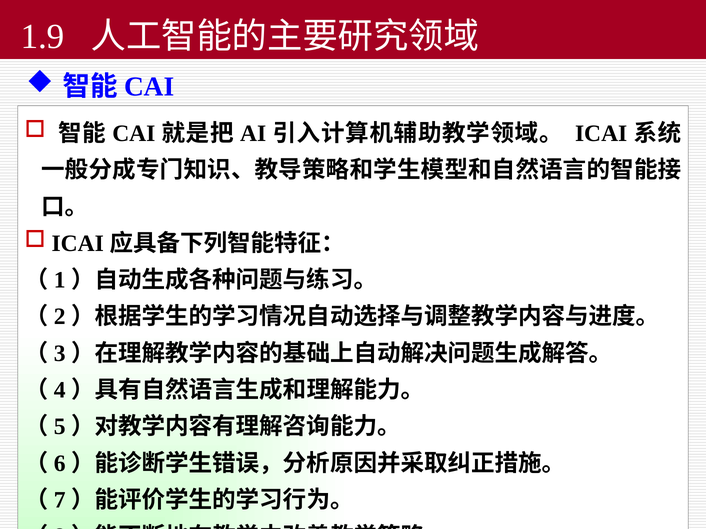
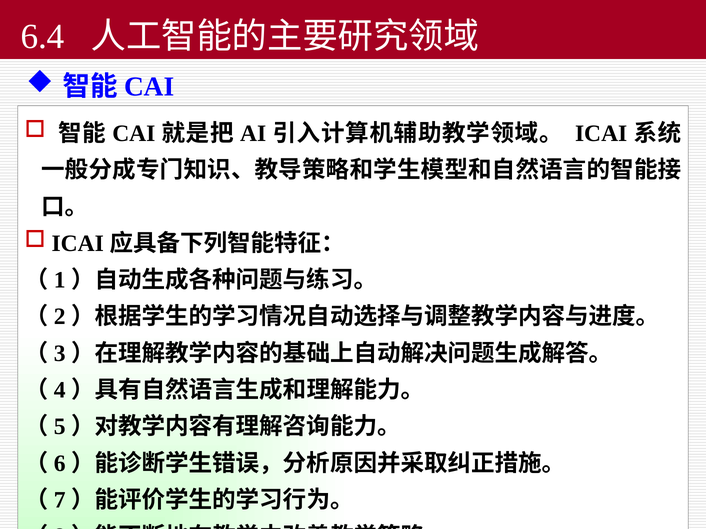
1.9: 1.9 -> 6.4 (43, 37)
